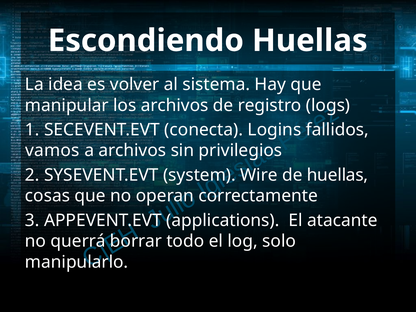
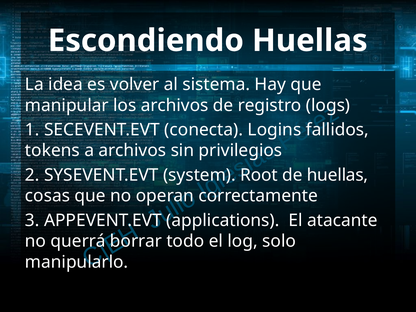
vamos: vamos -> tokens (52, 151)
Wire: Wire -> Root (259, 175)
